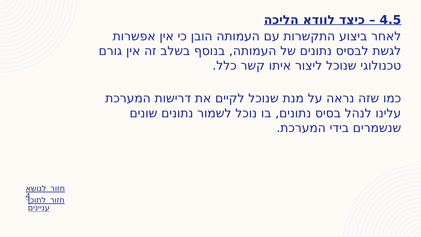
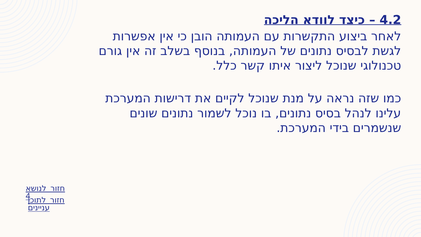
4.5: 4.5 -> 4.2 (390, 20)
